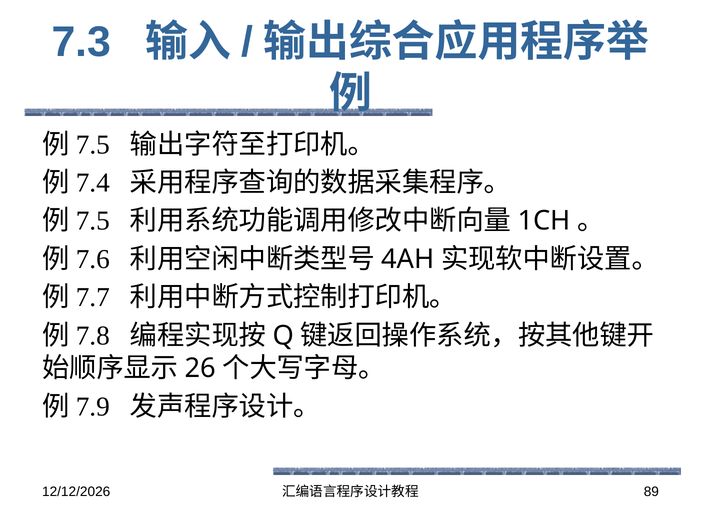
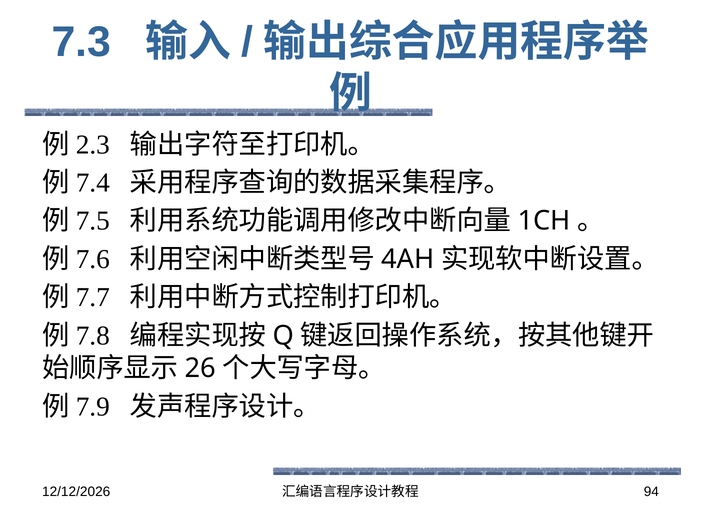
7.5: 7.5 -> 2.3 (93, 144)
89: 89 -> 94 (651, 491)
